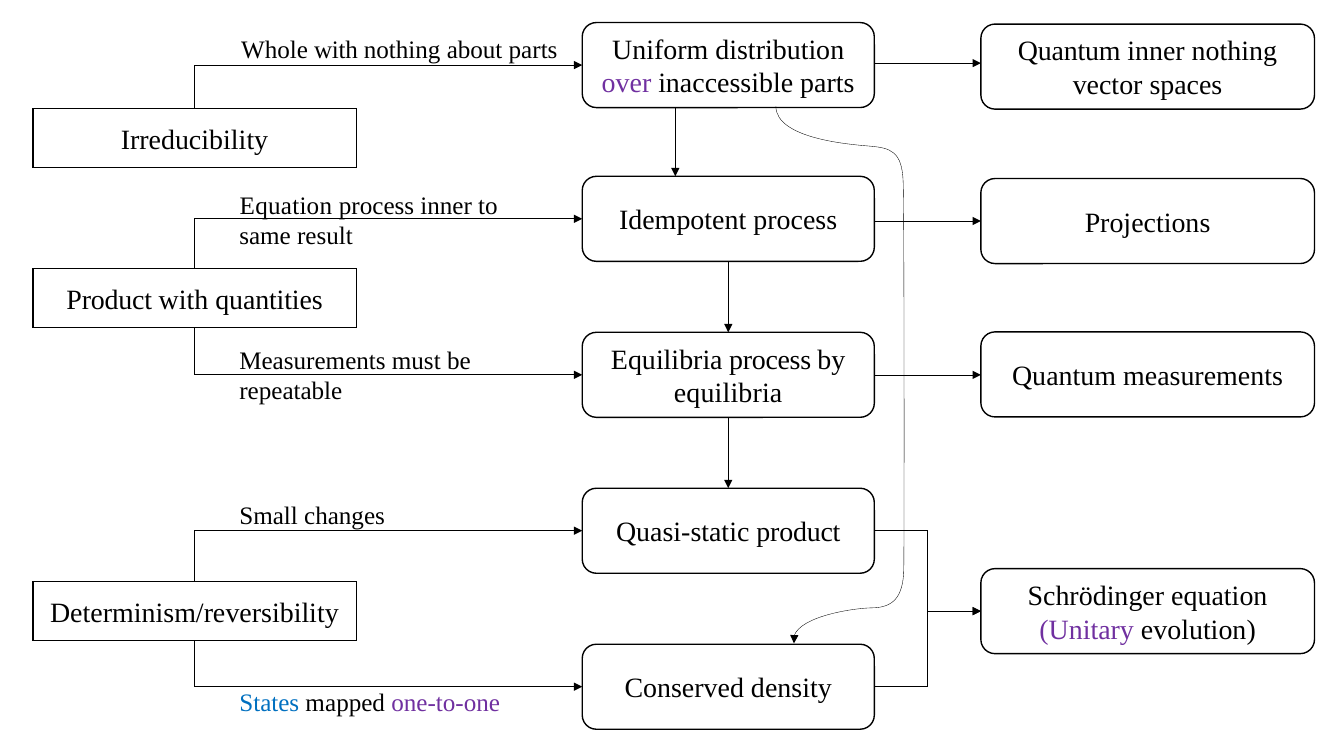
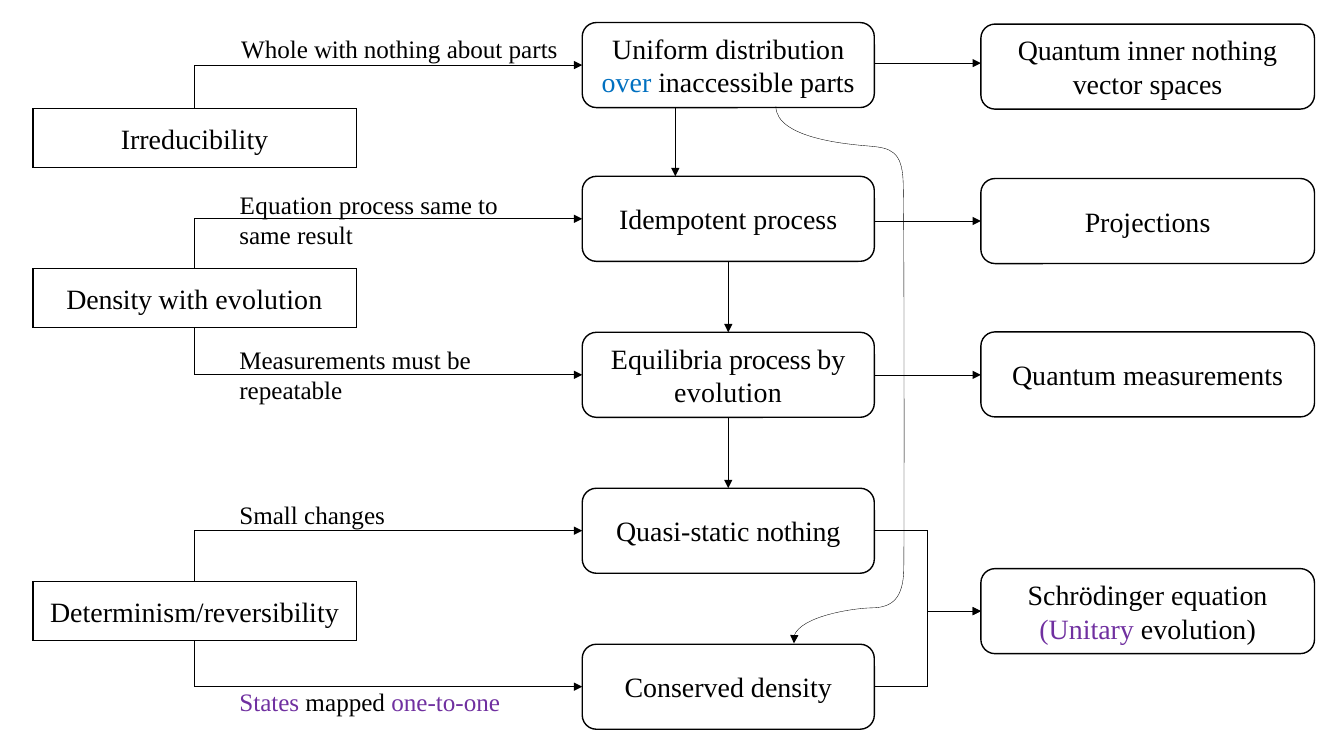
over colour: purple -> blue (627, 84)
process inner: inner -> same (446, 206)
Product: Product -> Density (109, 300)
with quantities: quantities -> evolution (269, 300)
equilibria: equilibria -> evolution (728, 393)
Quasi-static product: product -> nothing (798, 532)
States colour: blue -> purple (269, 703)
